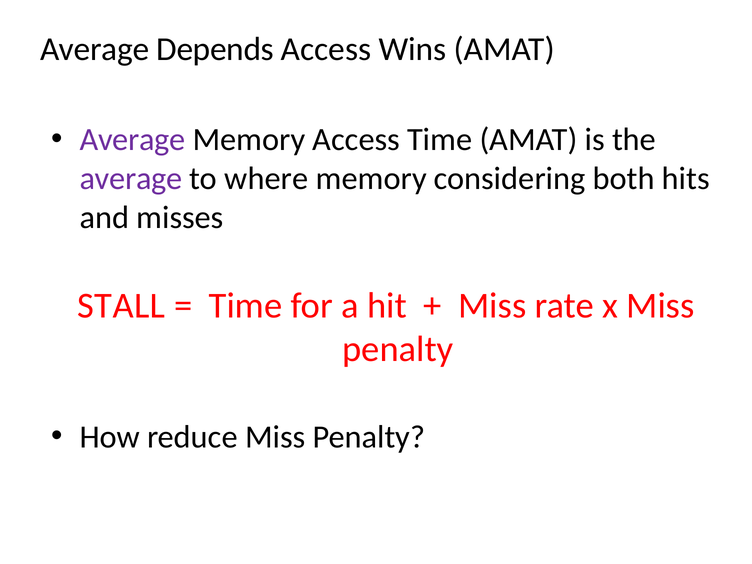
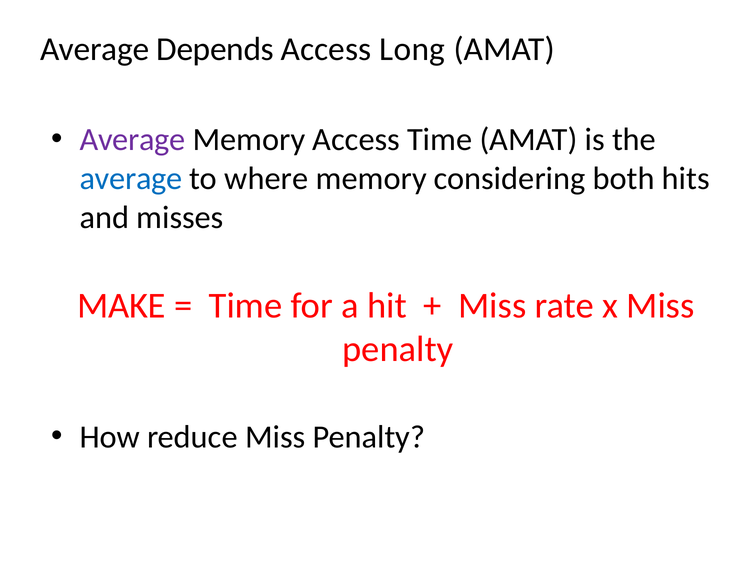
Wins: Wins -> Long (412, 49)
average colour: purple -> blue (131, 179)
STALL: STALL -> MAKE (121, 305)
